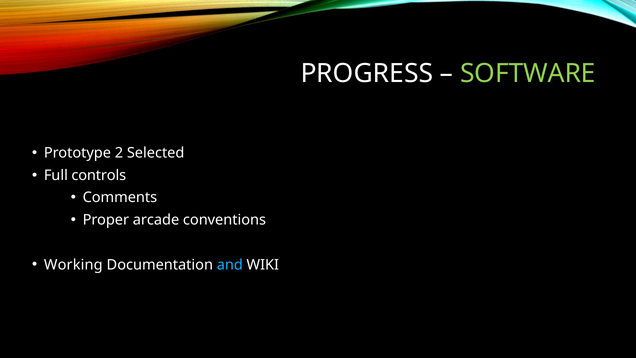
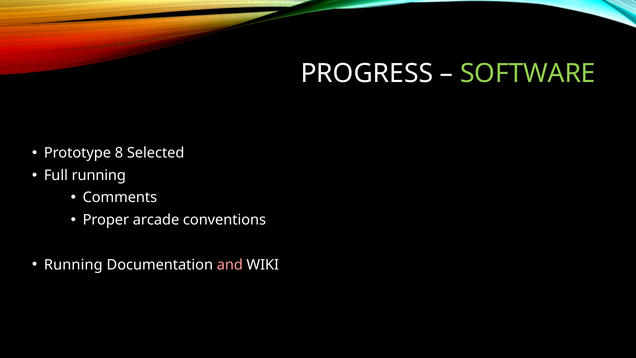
2: 2 -> 8 (119, 153)
Full controls: controls -> running (99, 175)
Working: Working -> Running (73, 265)
and colour: light blue -> pink (230, 265)
